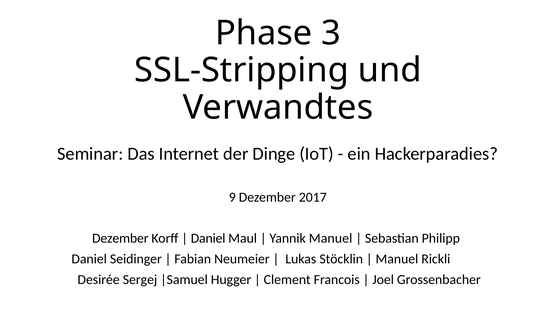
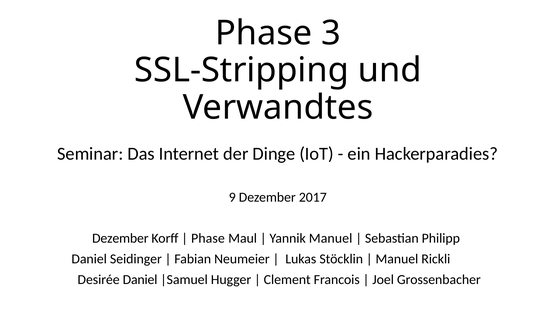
Daniel: Daniel -> Phase (208, 239)
Desirée Sergej: Sergej -> Daniel (140, 280)
